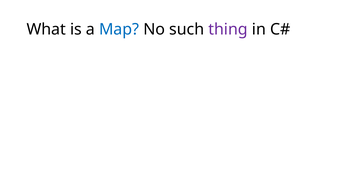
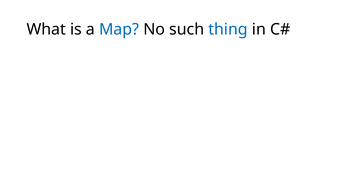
thing colour: purple -> blue (228, 29)
